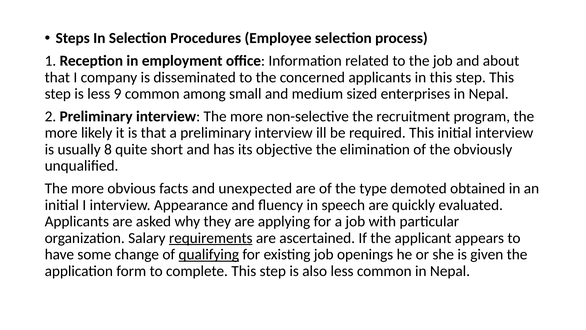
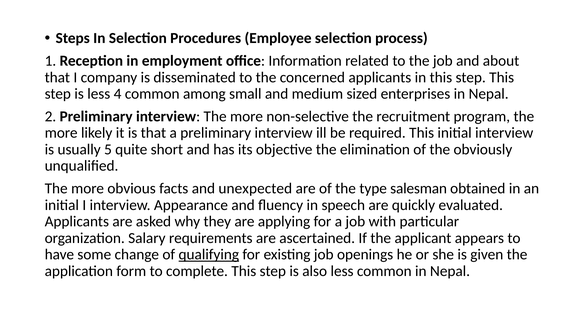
9: 9 -> 4 (118, 94)
8: 8 -> 5 (108, 149)
demoted: demoted -> salesman (419, 188)
requirements underline: present -> none (211, 238)
